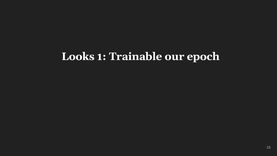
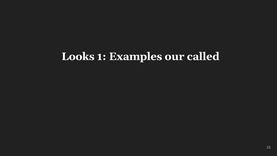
Trainable: Trainable -> Examples (136, 56)
epoch: epoch -> called (203, 56)
